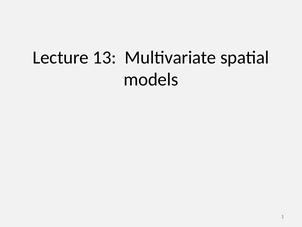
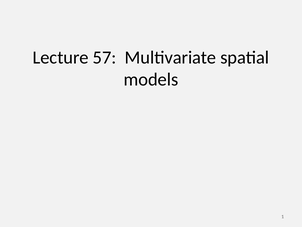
13: 13 -> 57 (105, 57)
